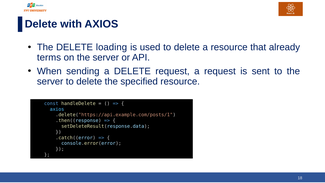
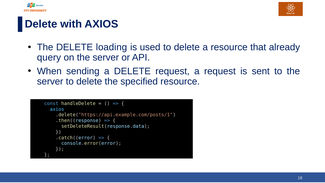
terms: terms -> query (49, 57)
